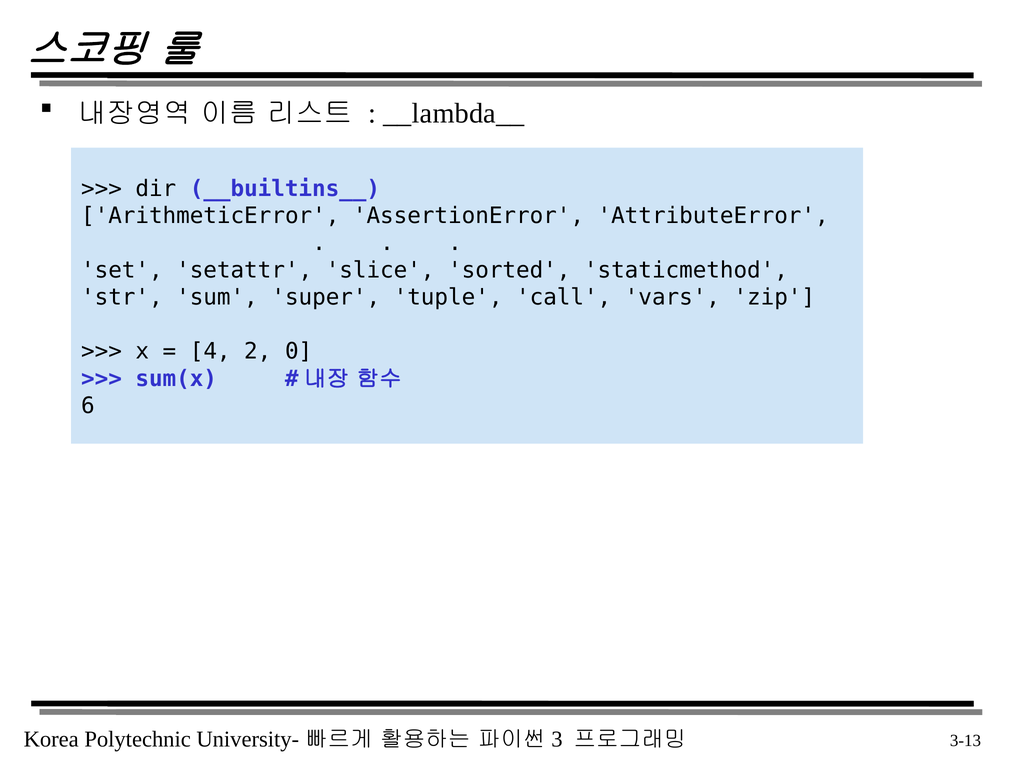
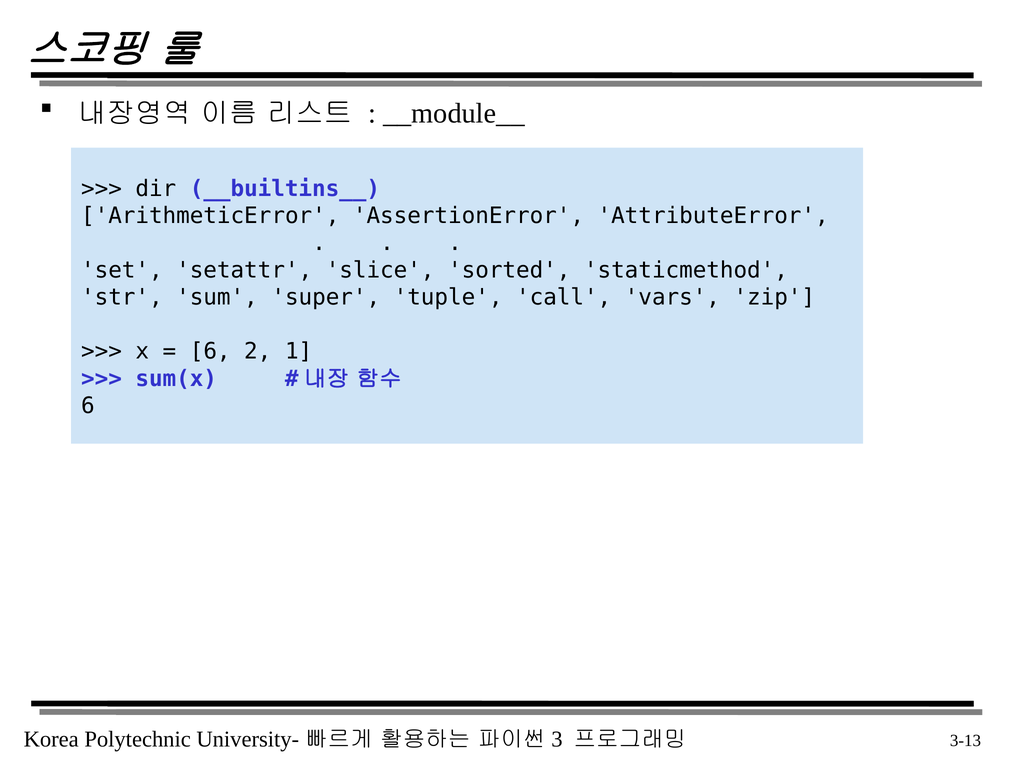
__lambda__: __lambda__ -> __module__ (454, 113)
4: 4 -> 6 (210, 352)
0: 0 -> 1 (299, 352)
